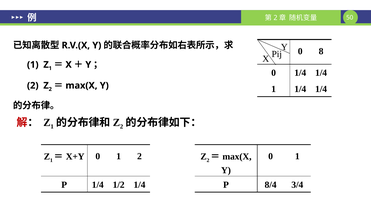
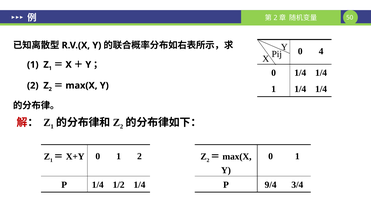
8: 8 -> 4 (321, 51)
8/4: 8/4 -> 9/4 (271, 184)
